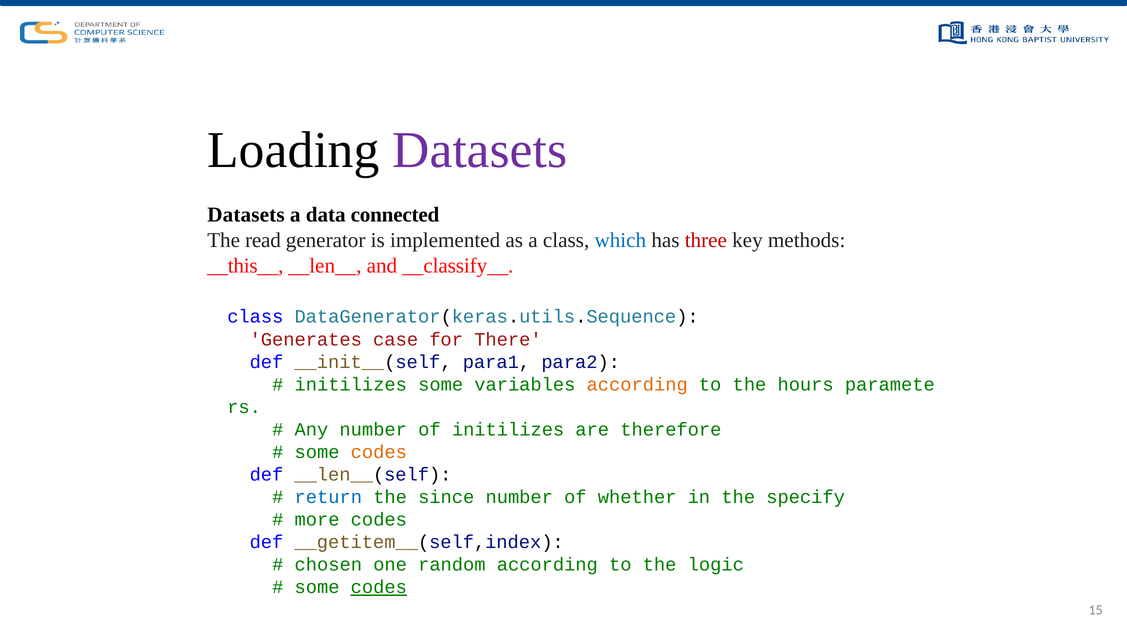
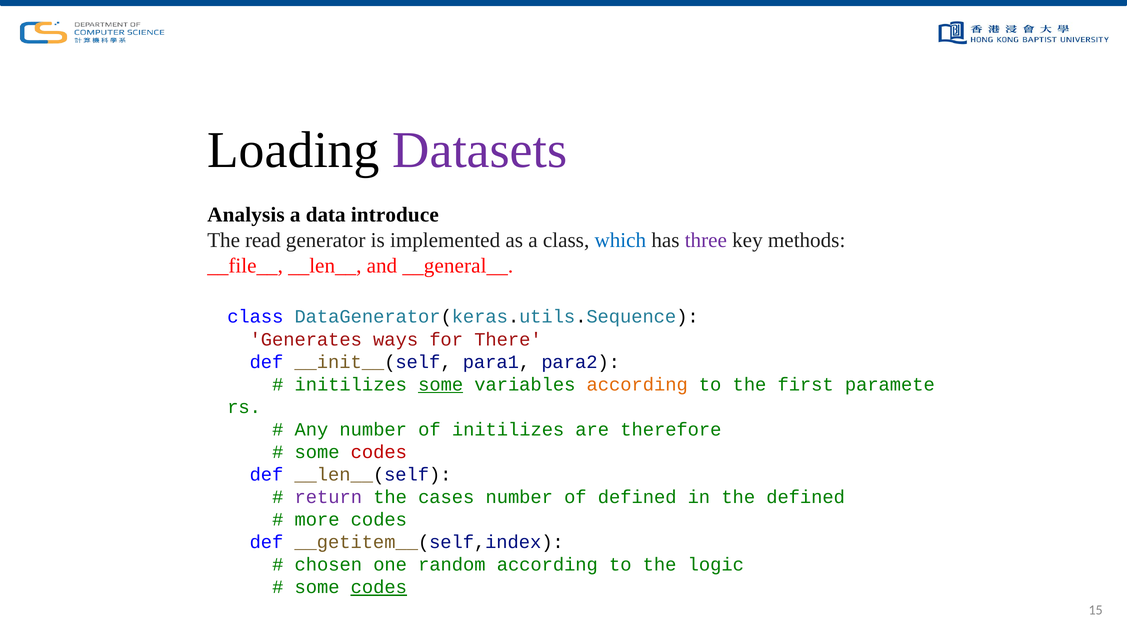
Datasets: Datasets -> Analysis (246, 215)
connected: connected -> introduce (395, 215)
three colour: red -> purple (706, 240)
__this__: __this__ -> __file__ (245, 266)
__classify__: __classify__ -> __general__ (458, 266)
case: case -> ways (396, 339)
some underline: none -> present (441, 384)
hours: hours -> first (806, 384)
codes colour: orange -> red (379, 452)
return colour: blue -> purple (328, 497)
since: since -> cases (446, 497)
of whether: whether -> defined (637, 497)
the specify: specify -> defined (806, 497)
